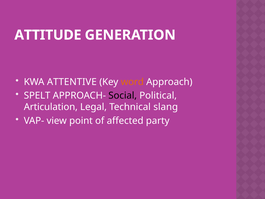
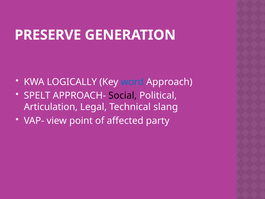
ATTITUDE: ATTITUDE -> PRESERVE (48, 35)
ATTENTIVE: ATTENTIVE -> LOGICALLY (72, 82)
word colour: orange -> blue (132, 82)
